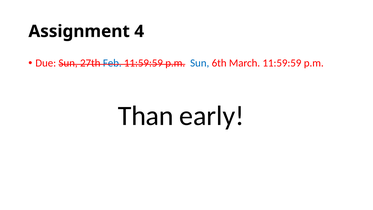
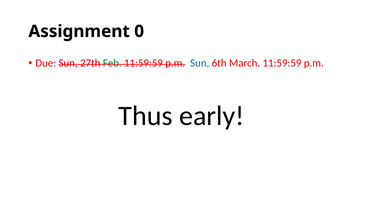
4: 4 -> 0 (139, 31)
Feb colour: blue -> green (112, 63)
Than: Than -> Thus (146, 116)
